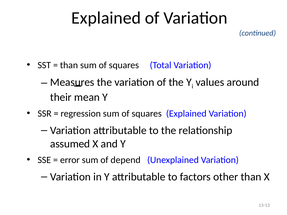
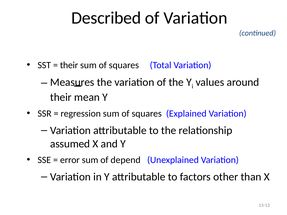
Explained: Explained -> Described (106, 18)
than: than -> their (69, 65)
